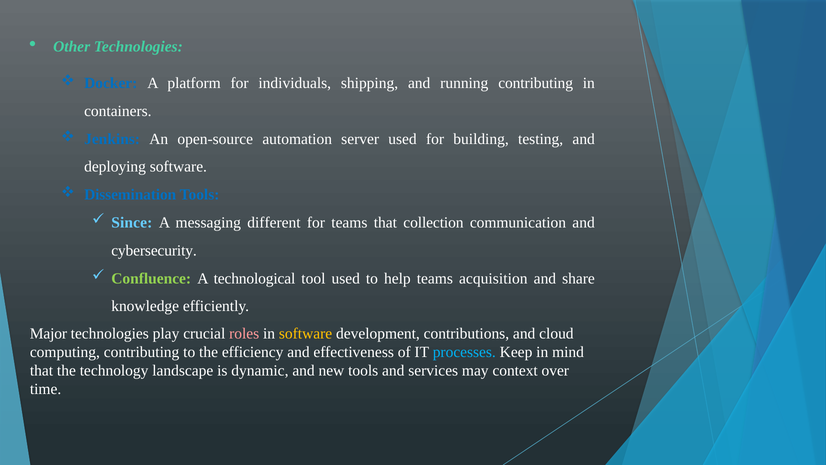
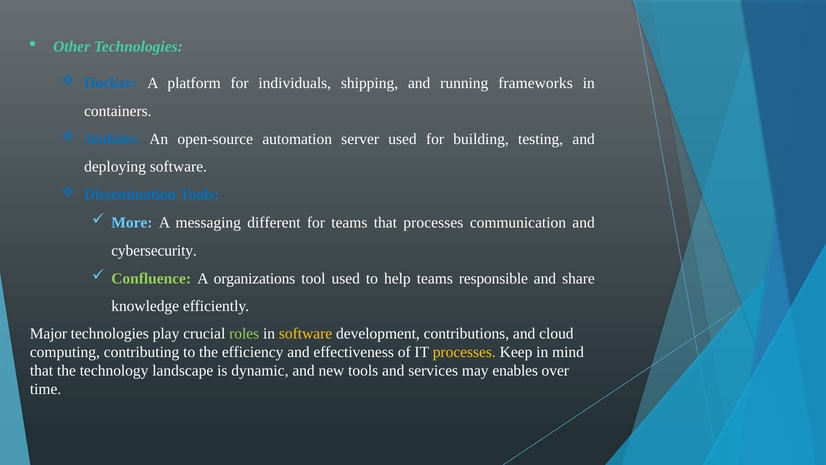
running contributing: contributing -> frameworks (536, 83)
Since: Since -> More (132, 222)
that collection: collection -> processes (433, 222)
technological: technological -> organizations (255, 278)
acquisition: acquisition -> responsible (493, 278)
roles colour: pink -> light green (244, 333)
processes colour: light blue -> yellow (464, 352)
context: context -> enables (515, 370)
